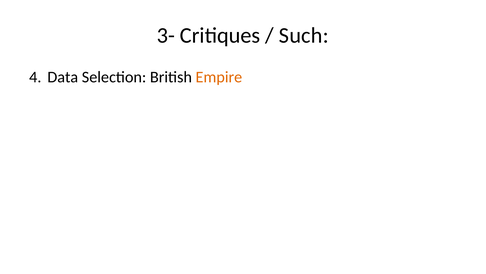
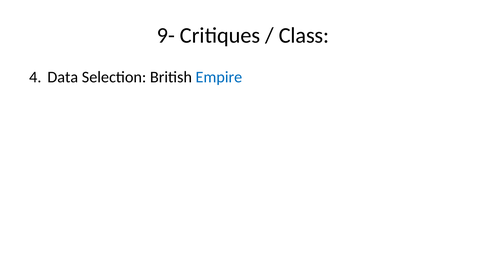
3-: 3- -> 9- (166, 35)
Such: Such -> Class (304, 35)
Empire colour: orange -> blue (219, 77)
